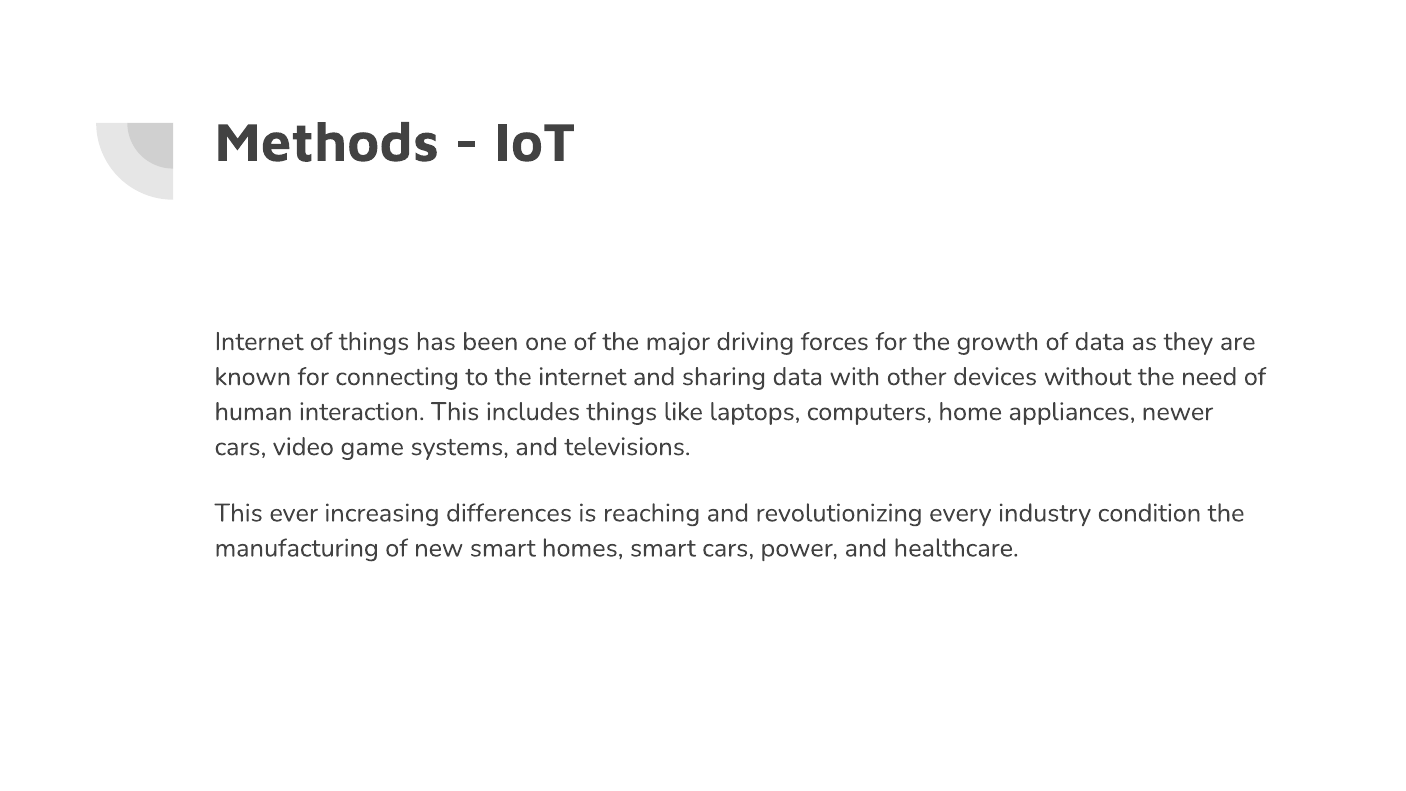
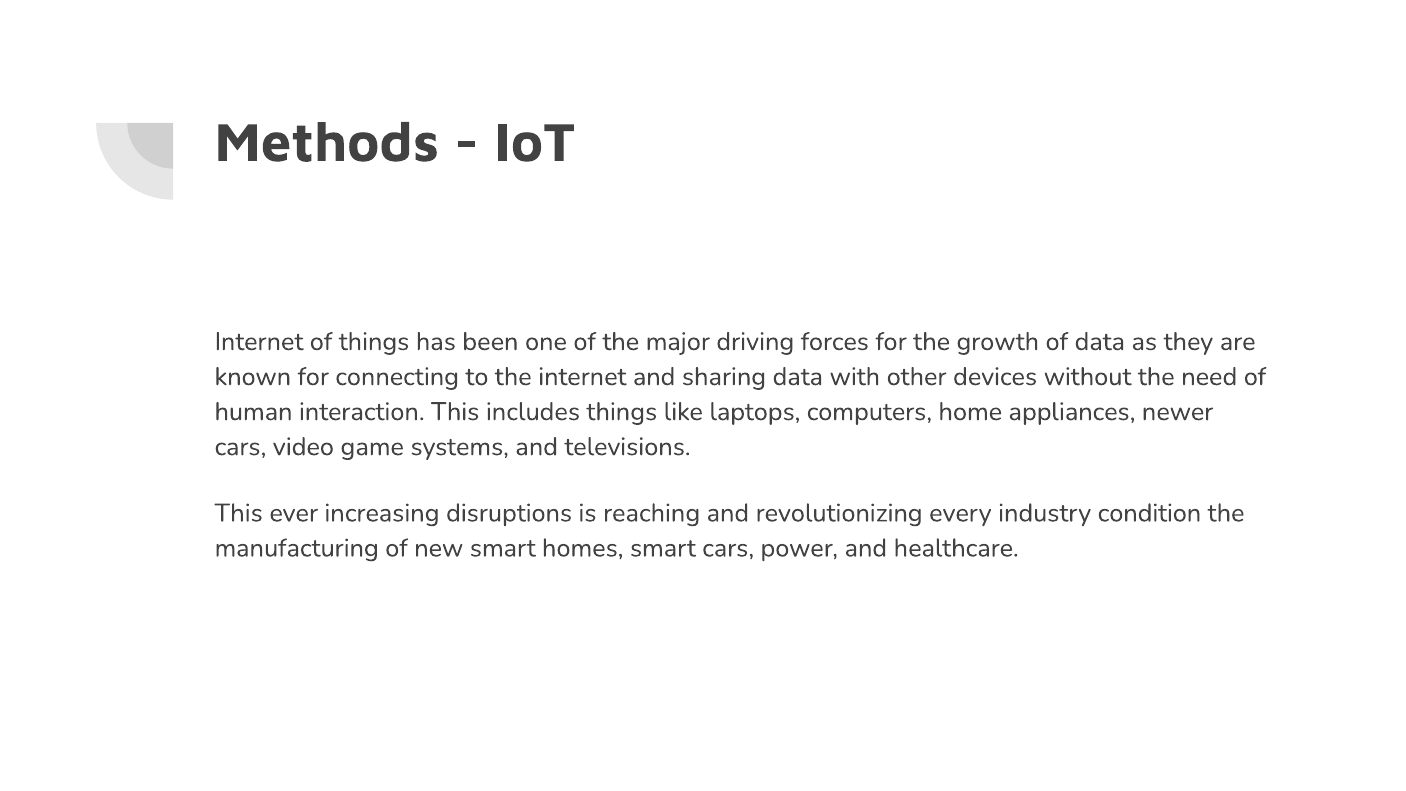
differences: differences -> disruptions (509, 513)
